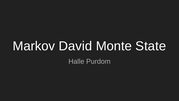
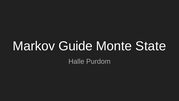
David: David -> Guide (76, 46)
